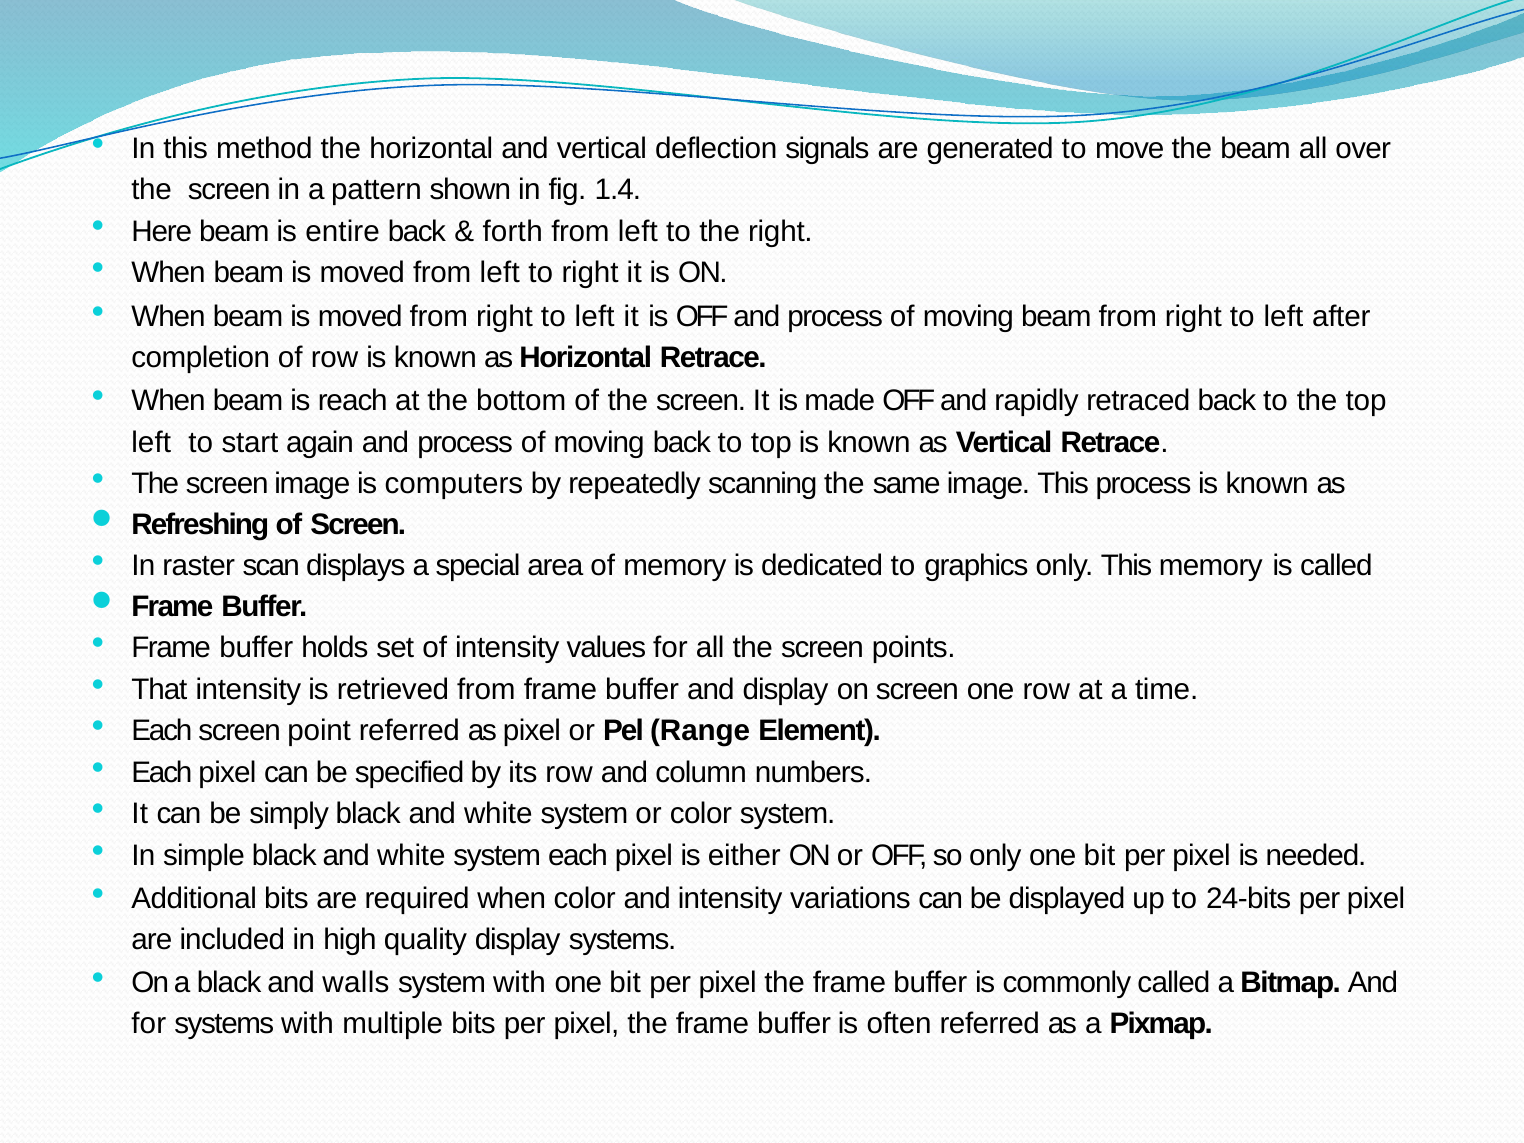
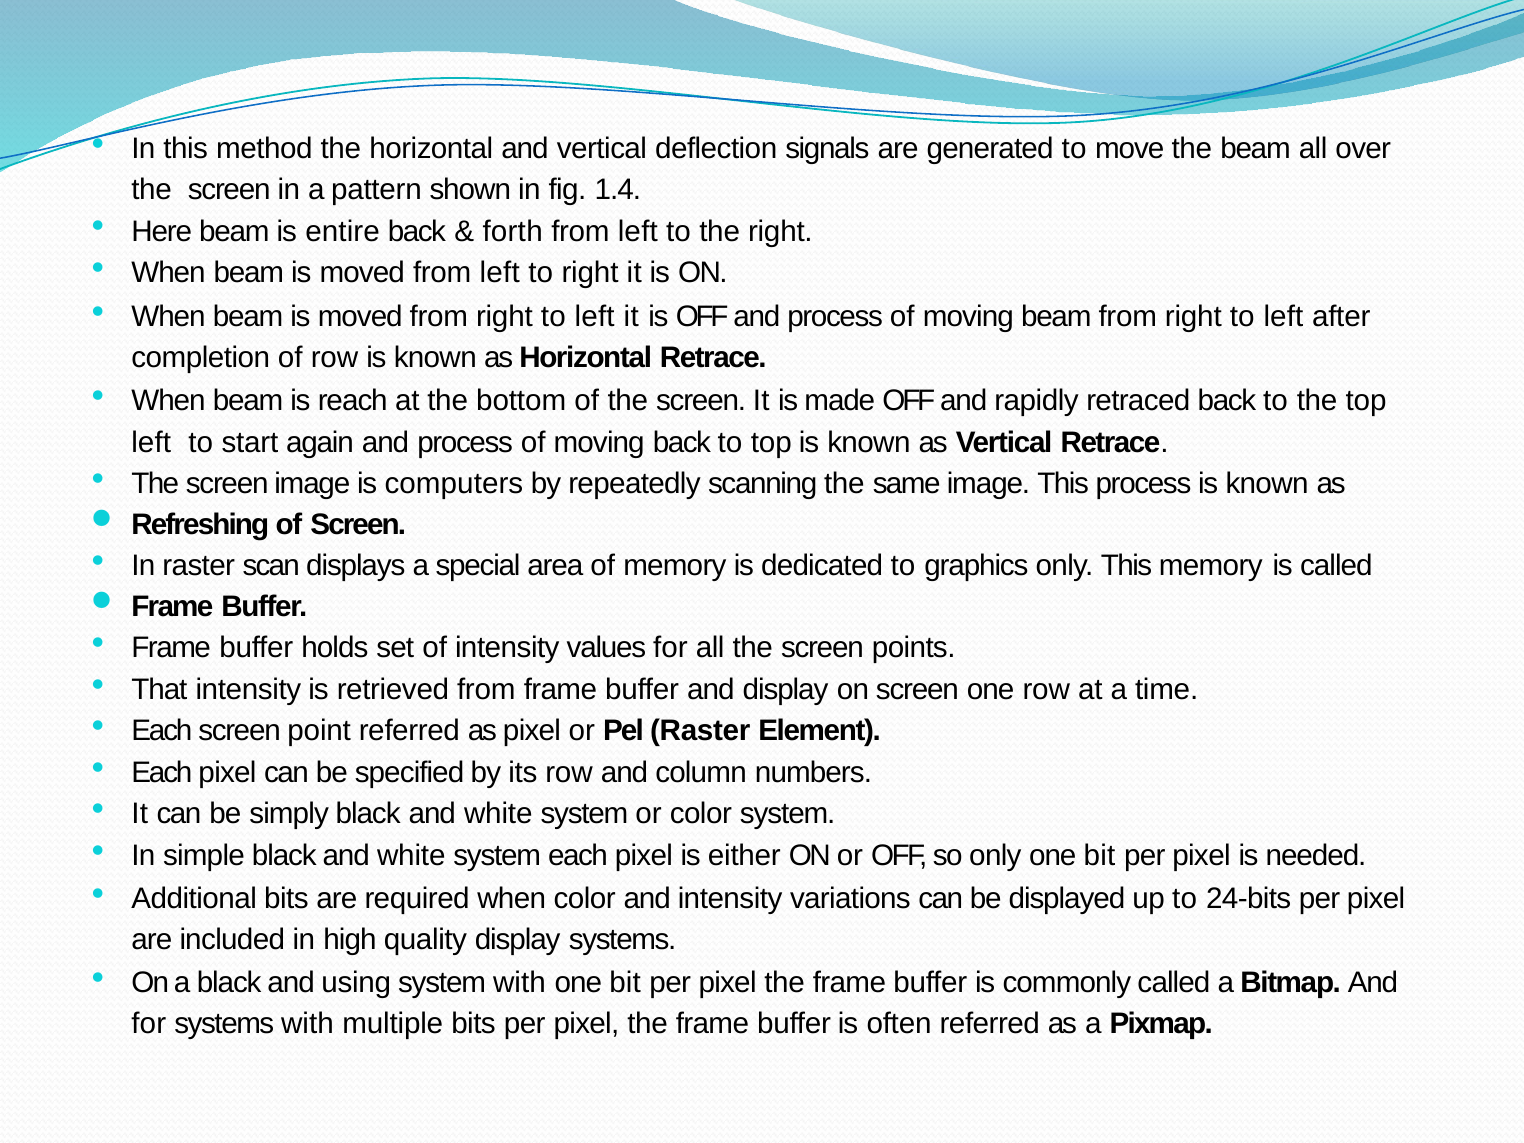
Pel Range: Range -> Raster (700, 731)
walls: walls -> using (356, 982)
